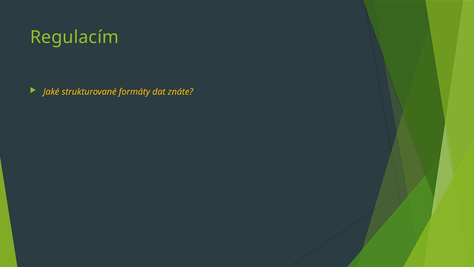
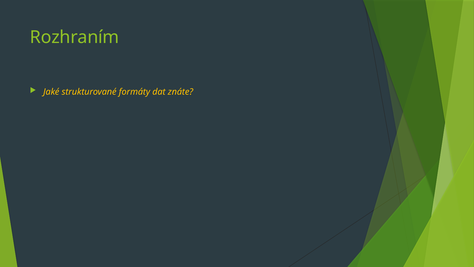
Regulacím: Regulacím -> Rozhraním (75, 37)
